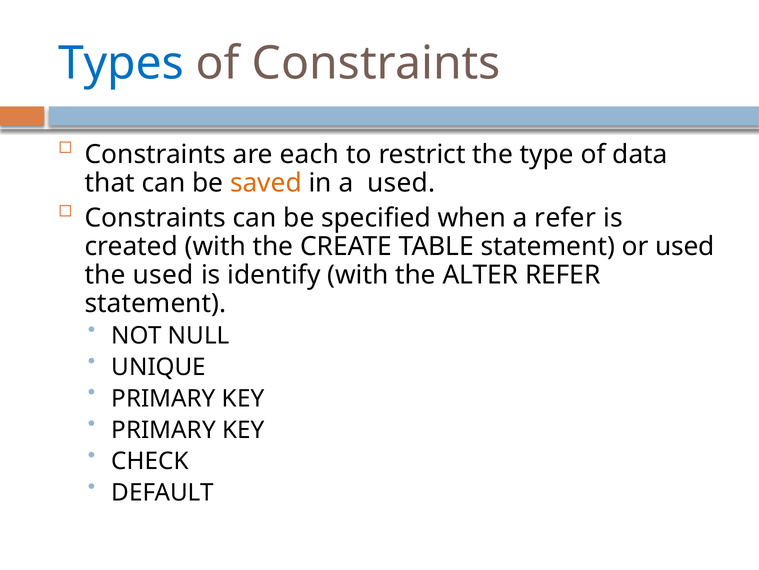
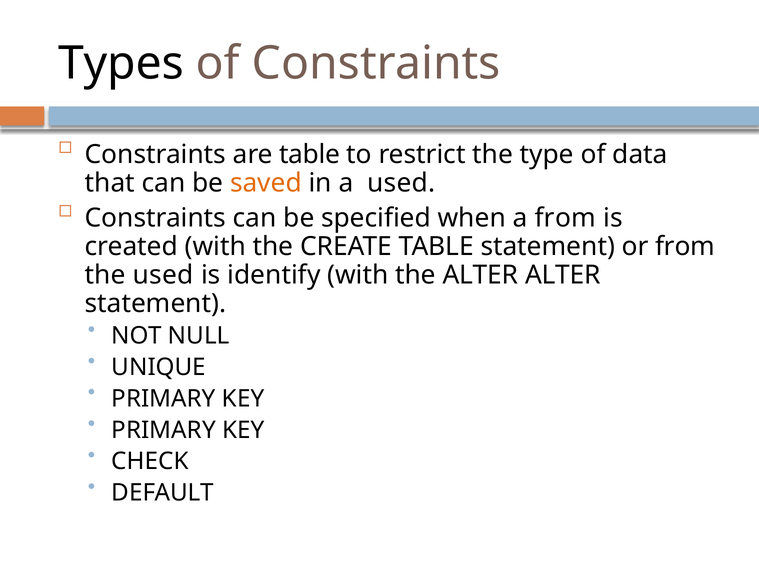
Types colour: blue -> black (121, 63)
are each: each -> table (310, 154)
a refer: refer -> from (565, 218)
or used: used -> from (685, 246)
ALTER REFER: REFER -> ALTER (563, 275)
